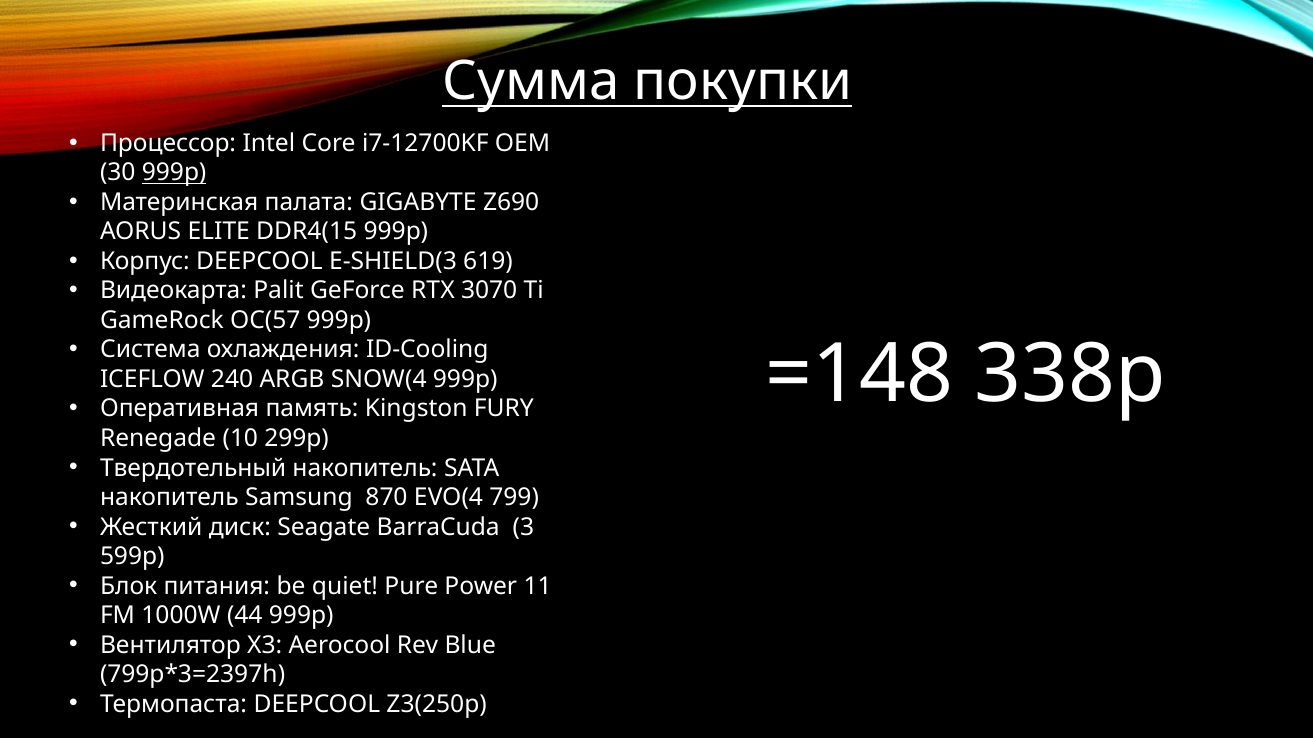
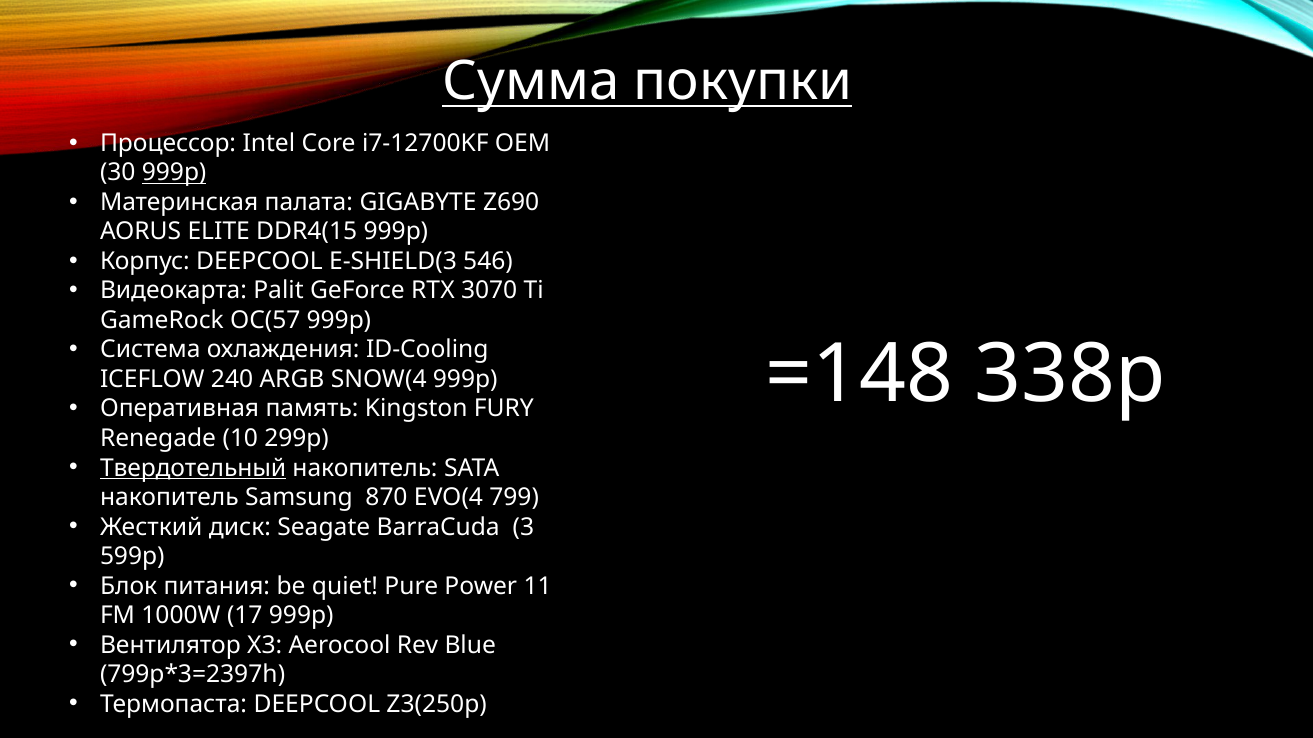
619: 619 -> 546 (488, 261)
Твердотельный underline: none -> present (193, 468)
44: 44 -> 17 (245, 616)
